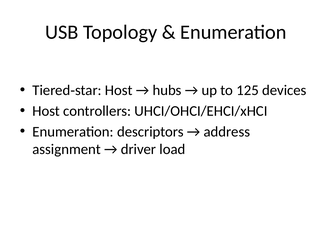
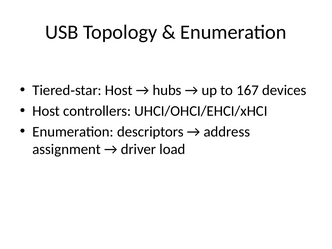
125: 125 -> 167 (248, 90)
